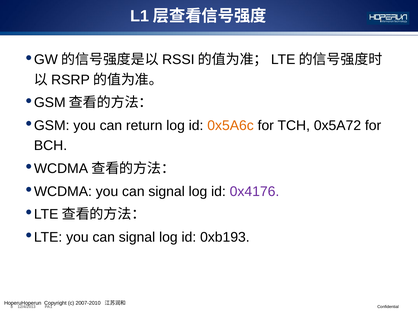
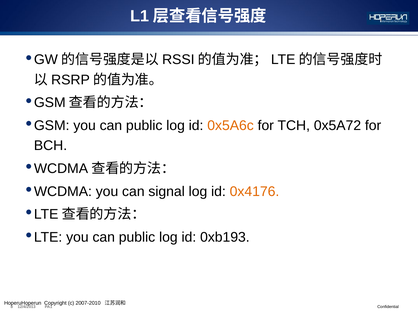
GSM you can return: return -> public (144, 125)
0x4176 colour: purple -> orange (255, 191)
LTE you can signal: signal -> public (137, 237)
